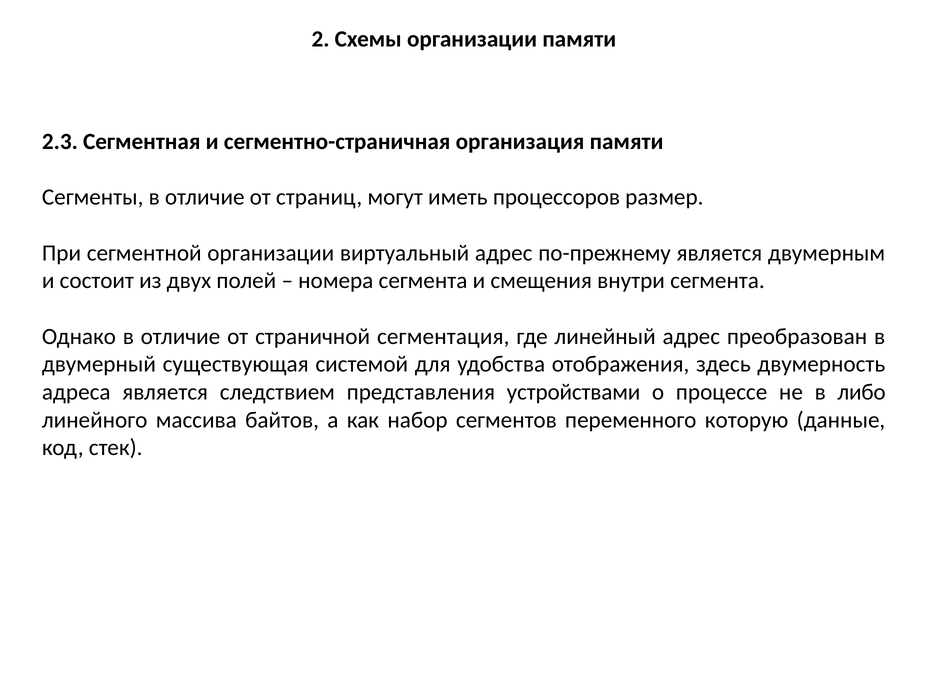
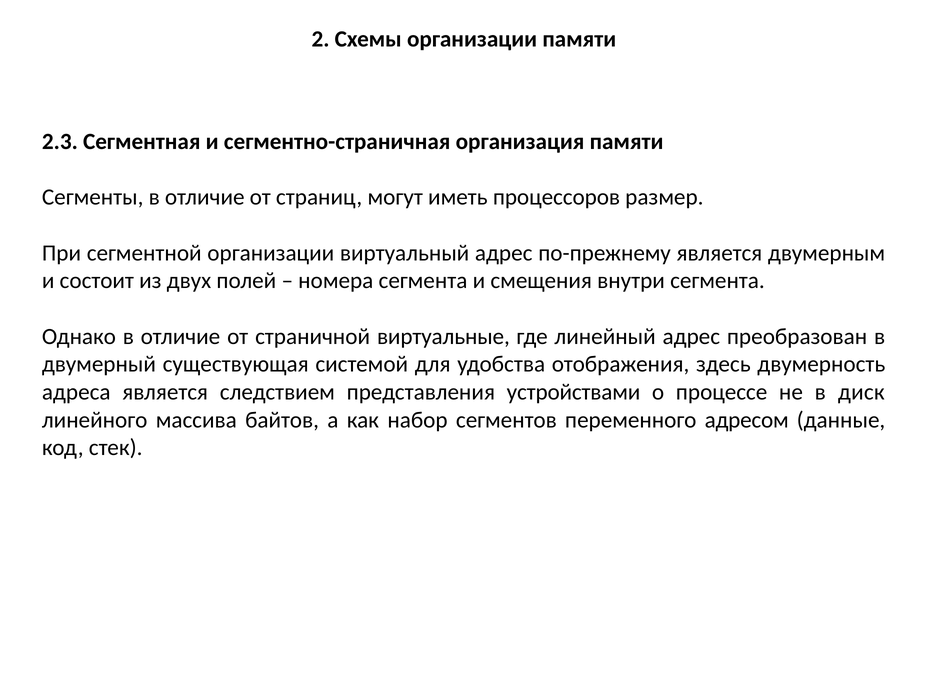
сегментация: сегментация -> виртуальные (443, 336)
либо: либо -> диск (861, 392)
которую: которую -> адресом (747, 420)
